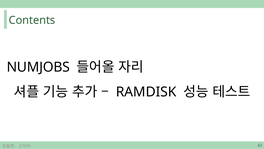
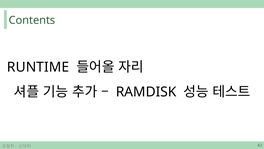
NUMJOBS: NUMJOBS -> RUNTIME (38, 67)
